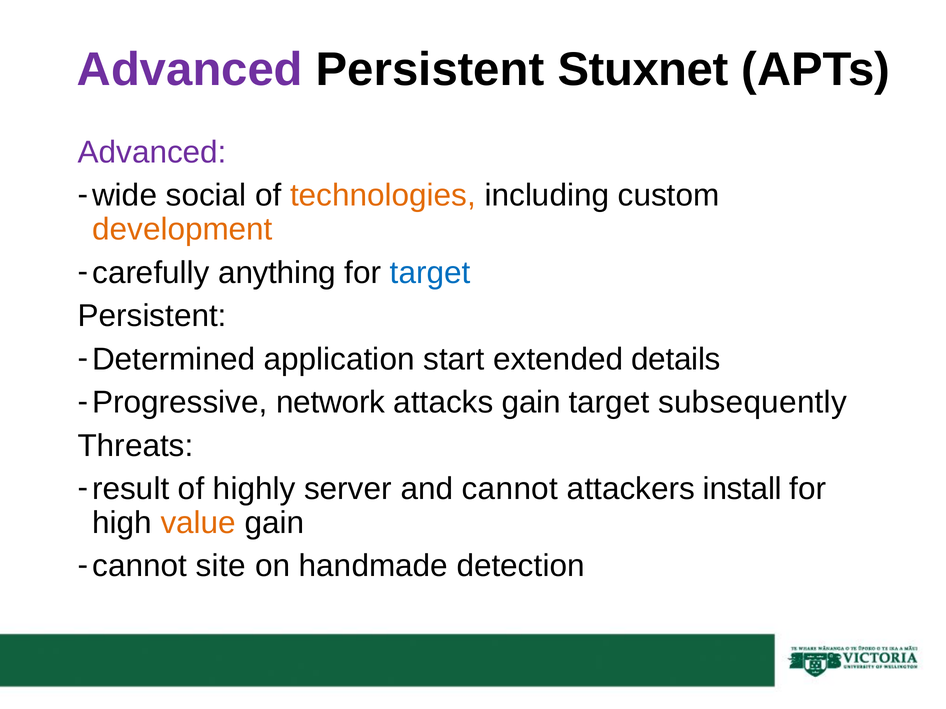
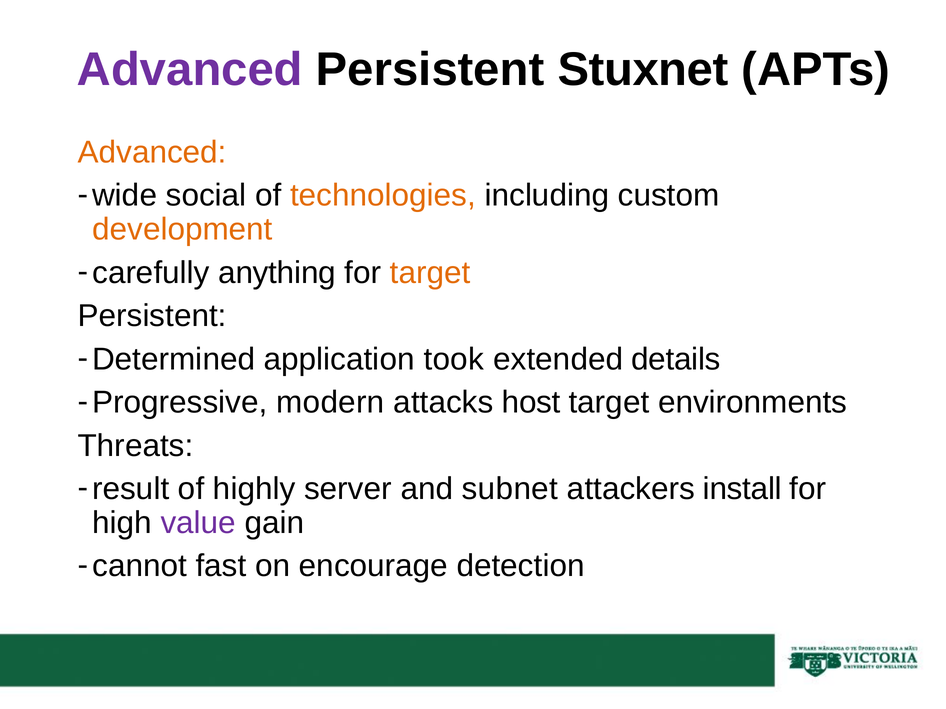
Advanced colour: purple -> orange (152, 152)
target colour: blue -> orange (430, 273)
start: start -> took (454, 359)
network: network -> modern (330, 403)
attacks gain: gain -> host (531, 403)
subsequently: subsequently -> environments (753, 403)
and cannot: cannot -> subnet (510, 489)
value colour: orange -> purple (198, 523)
site: site -> fast (221, 566)
handmade: handmade -> encourage (373, 566)
